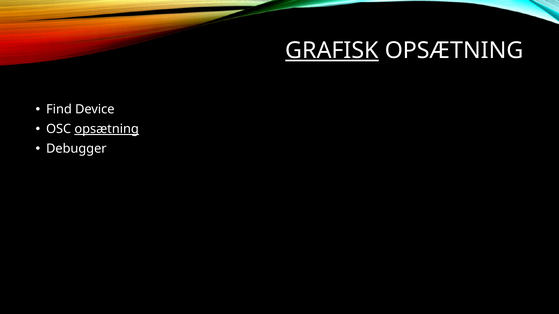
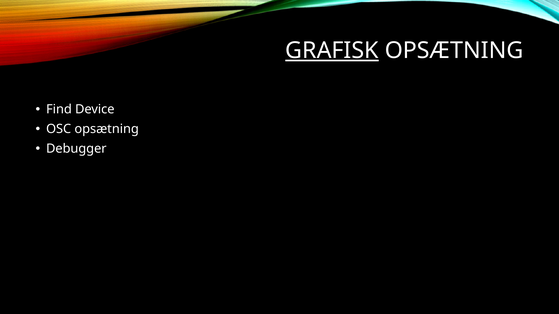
opsætning underline: present -> none (107, 129)
